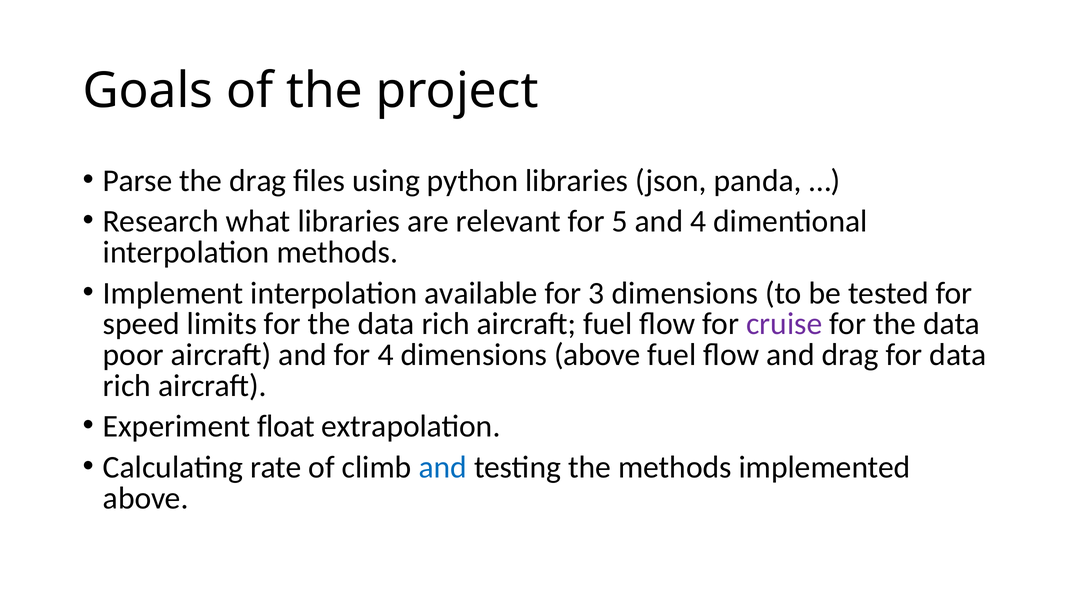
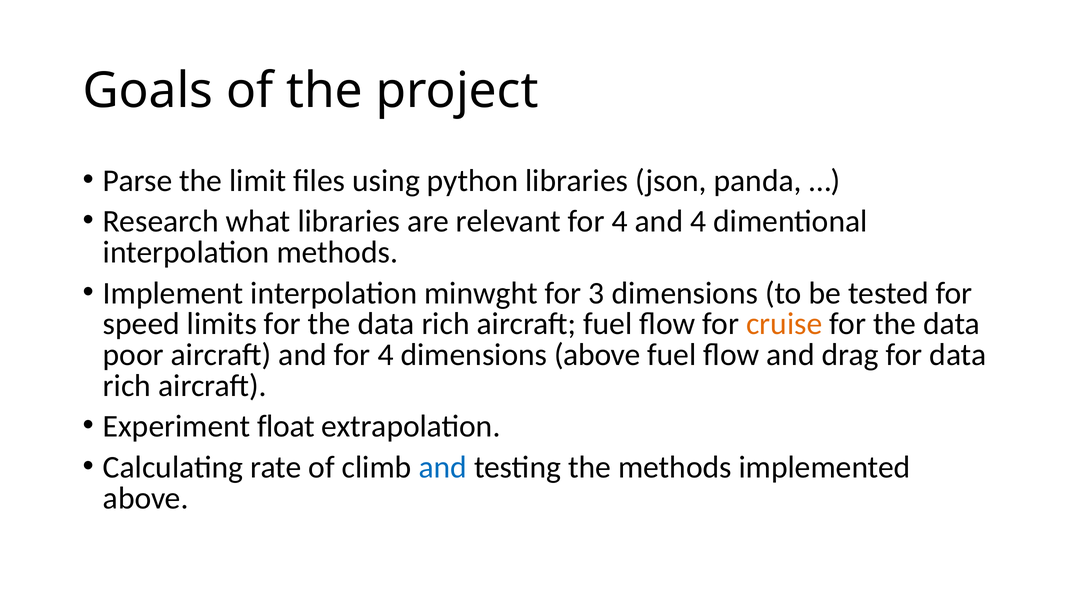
the drag: drag -> limit (258, 181)
relevant for 5: 5 -> 4 (620, 221)
available: available -> minwght (481, 293)
cruise colour: purple -> orange (784, 324)
